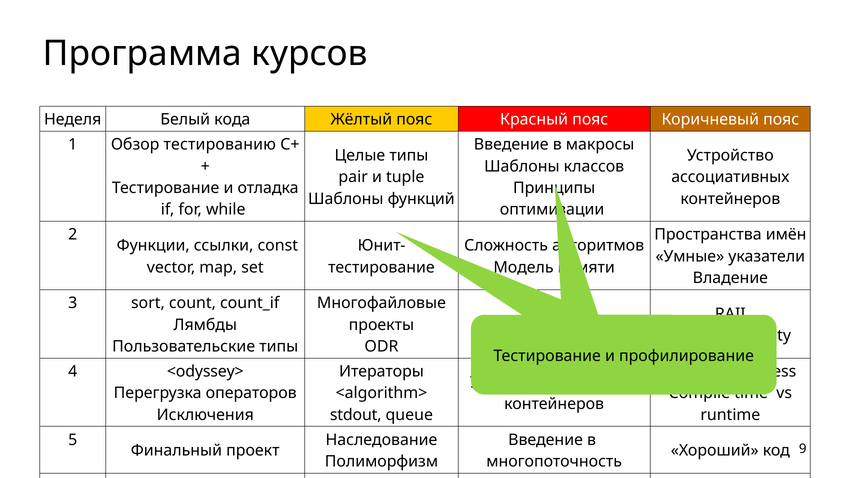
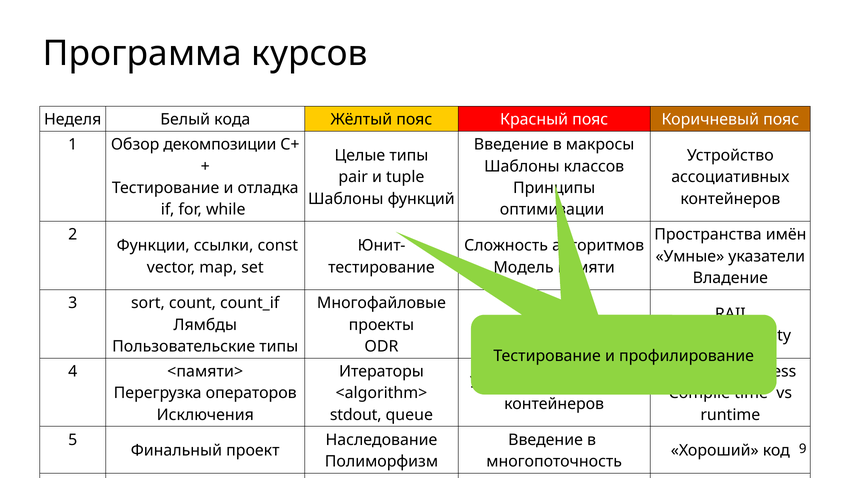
тестированию: тестированию -> декомпозиции (220, 144)
<odyssey>: <odyssey> -> <памяти> (205, 371)
